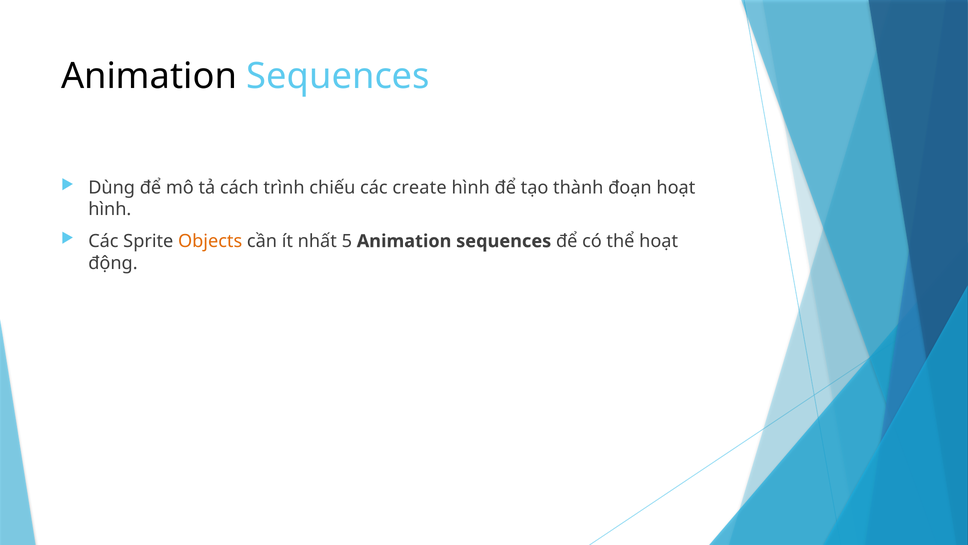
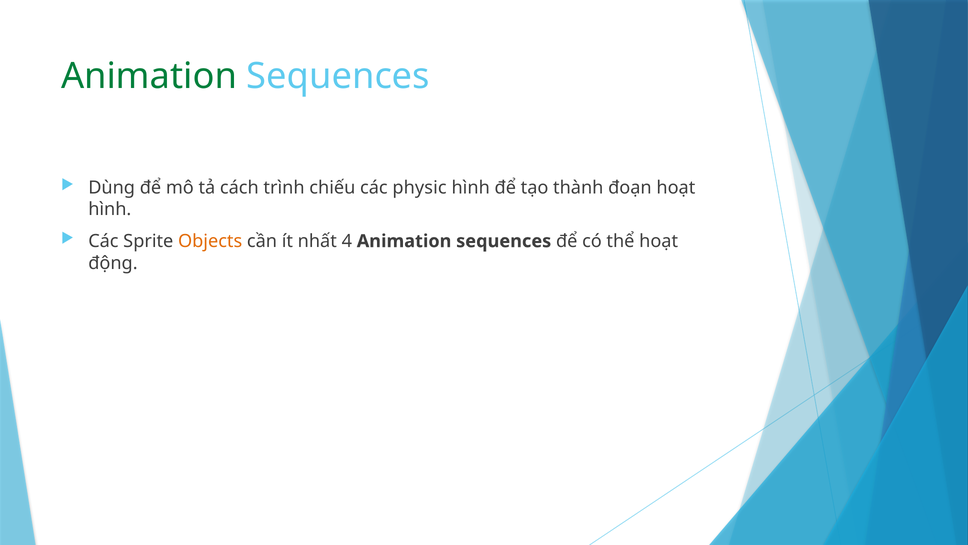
Animation colour: black -> green (149, 76)
create: create -> physic (420, 187)
5: 5 -> 4 (347, 241)
